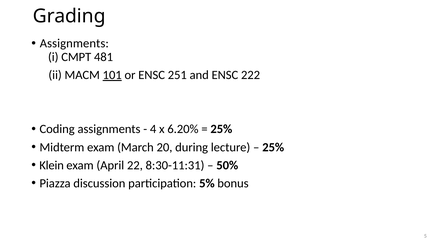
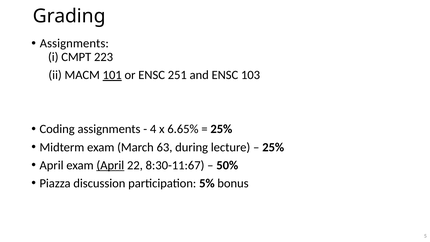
481: 481 -> 223 (104, 57)
222: 222 -> 103 (251, 75)
6.20%: 6.20% -> 6.65% (183, 129)
20: 20 -> 63 (164, 147)
Klein: Klein -> April (52, 165)
April underline: none -> present (110, 165)
8:30-11:31: 8:30-11:31 -> 8:30-11:67 (175, 165)
